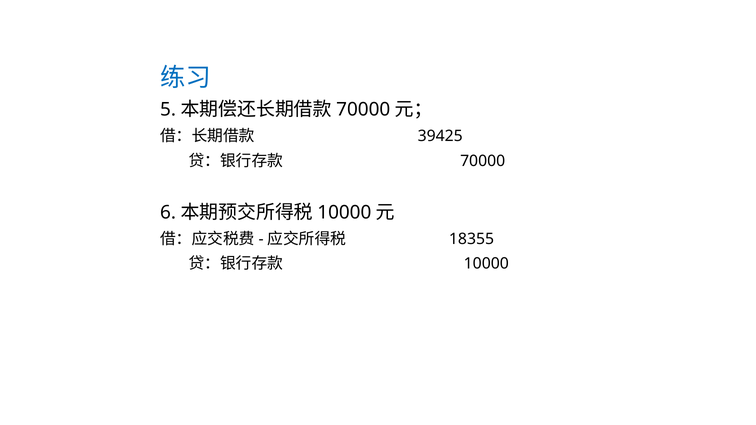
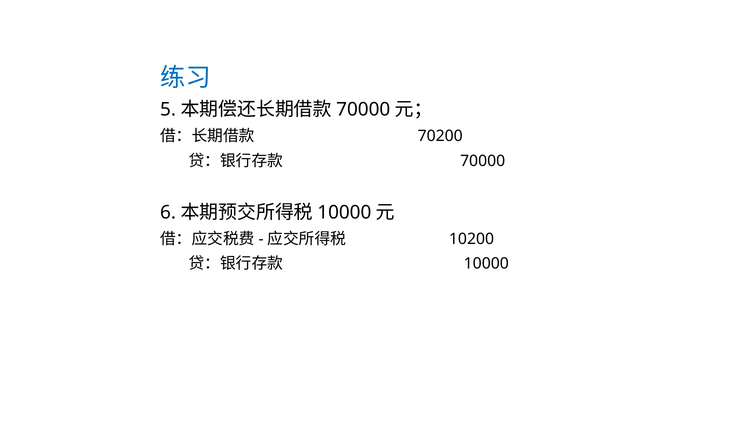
39425: 39425 -> 70200 (440, 136)
18355: 18355 -> 10200 (472, 239)
